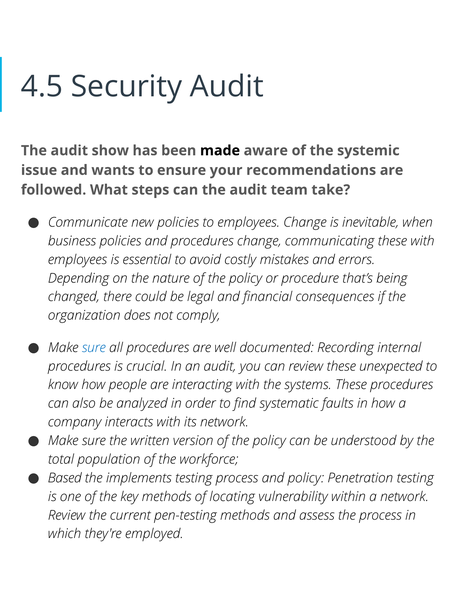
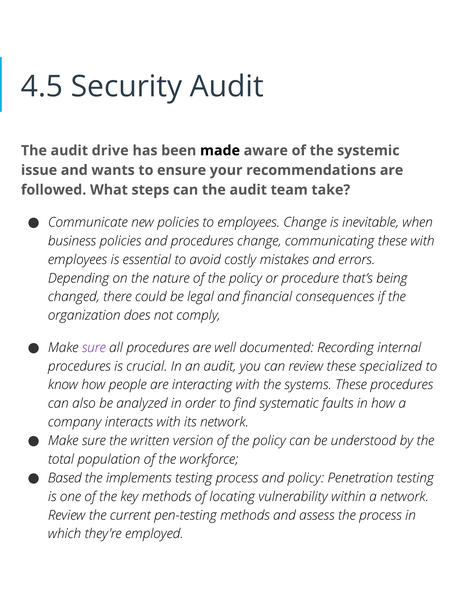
show: show -> drive (110, 151)
sure colour: blue -> purple (94, 348)
unexpected: unexpected -> specialized (391, 366)
